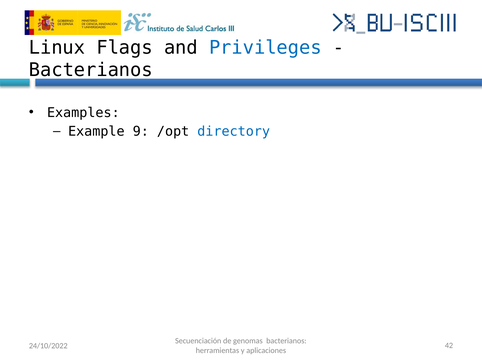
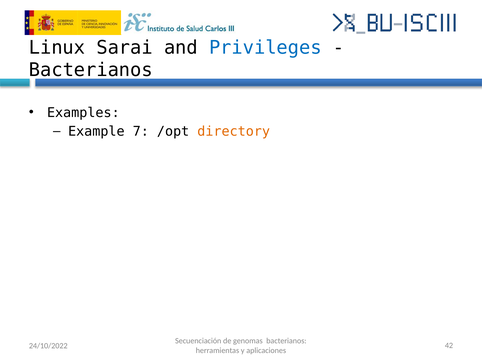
Flags: Flags -> Sarai (125, 47)
9: 9 -> 7 (141, 131)
directory colour: blue -> orange (234, 131)
